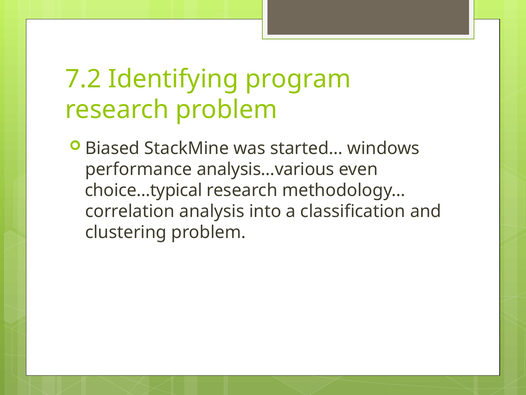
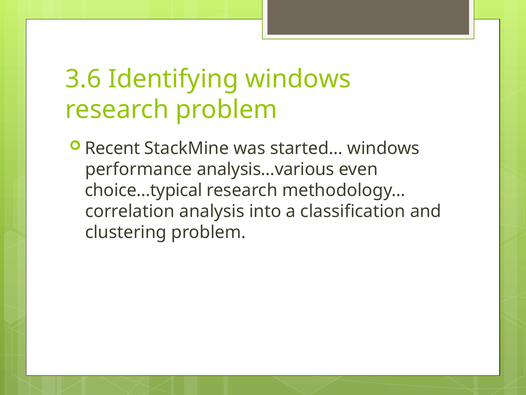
7.2: 7.2 -> 3.6 (83, 79)
Identifying program: program -> windows (298, 79)
Biased: Biased -> Recent (112, 148)
